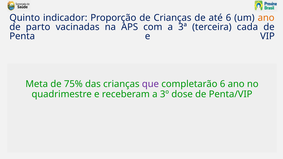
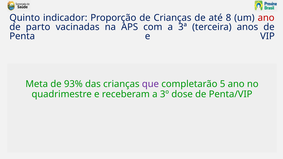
até 6: 6 -> 8 (228, 18)
ano colour: orange -> red (266, 18)
cada: cada -> anos (247, 27)
75%: 75% -> 93% (73, 84)
completarão 6: 6 -> 5 (223, 84)
